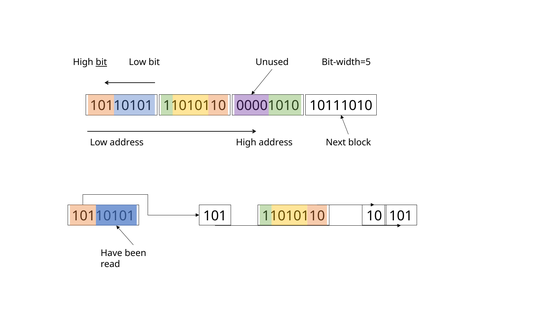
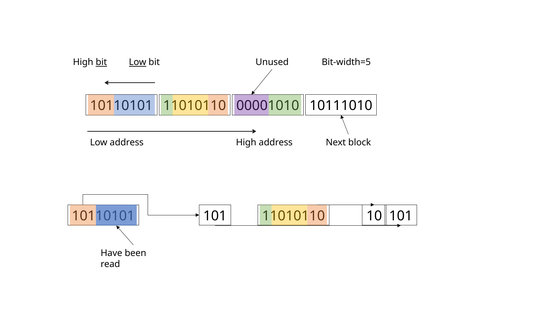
Low underline: none -> present (138, 62)
